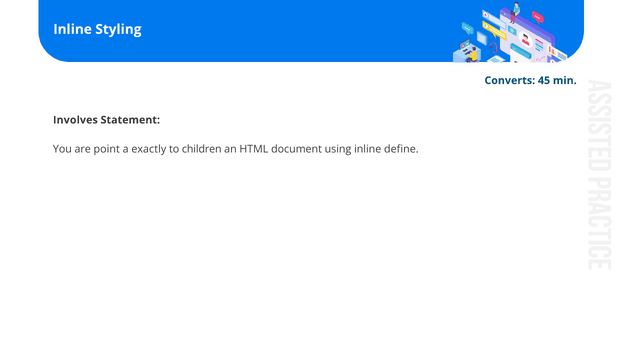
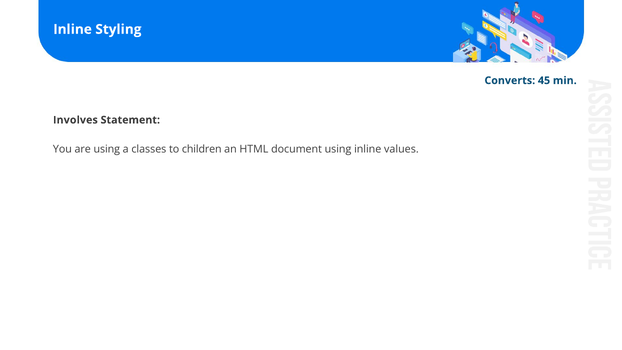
are point: point -> using (107, 149)
exactly: exactly -> classes (149, 149)
define: define -> values (401, 149)
